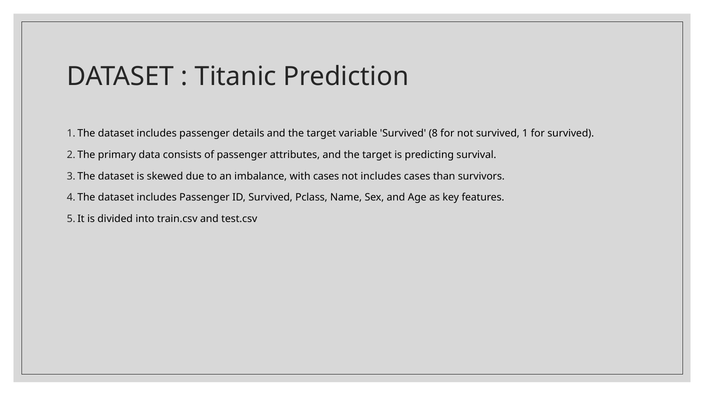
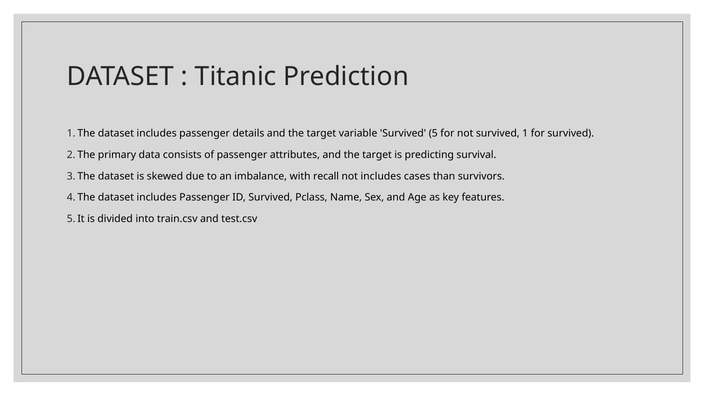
8: 8 -> 5 (433, 133)
with cases: cases -> recall (326, 176)
